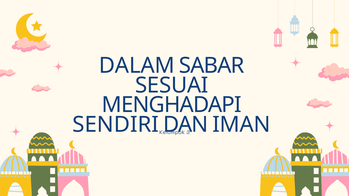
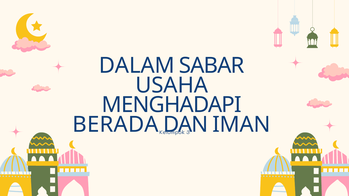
SESUAI: SESUAI -> USAHA (172, 85)
SENDIRI: SENDIRI -> BERADA (116, 125)
